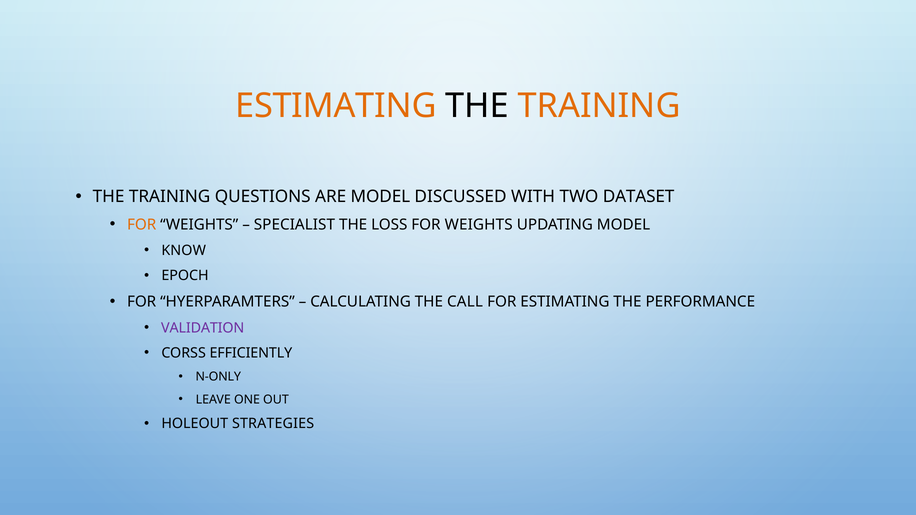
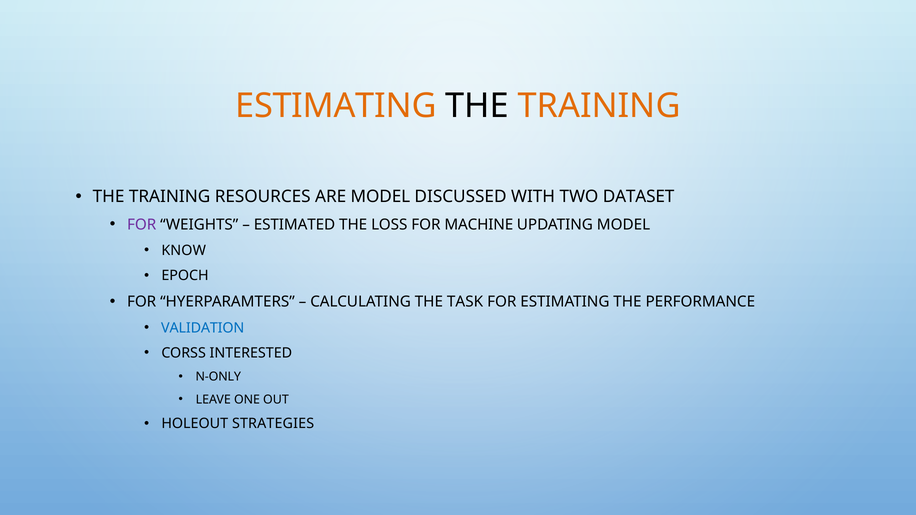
QUESTIONS: QUESTIONS -> RESOURCES (263, 197)
FOR colour: orange -> purple (142, 225)
SPECIALIST: SPECIALIST -> ESTIMATED (294, 225)
LOSS FOR WEIGHTS: WEIGHTS -> MACHINE (479, 225)
CALL: CALL -> TASK (465, 302)
VALIDATION colour: purple -> blue (203, 328)
EFFICIENTLY: EFFICIENTLY -> INTERESTED (251, 353)
